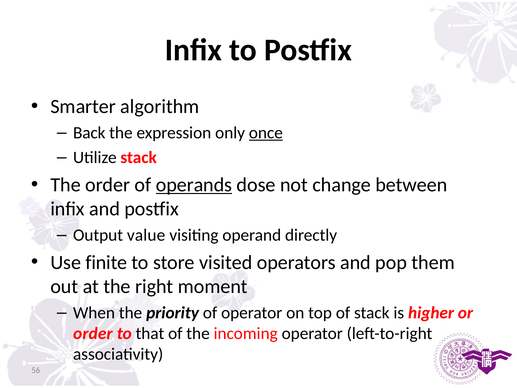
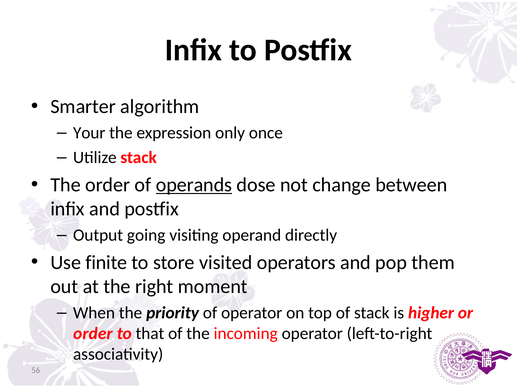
Back: Back -> Your (89, 133)
once underline: present -> none (266, 133)
value: value -> going (146, 235)
